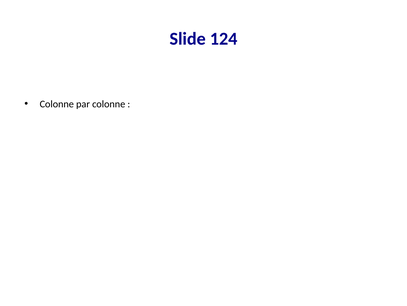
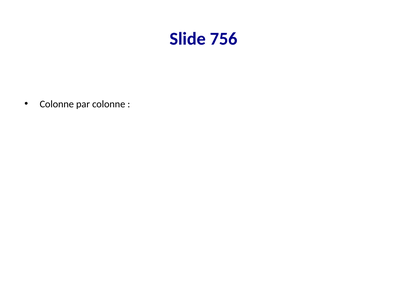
124: 124 -> 756 (224, 39)
